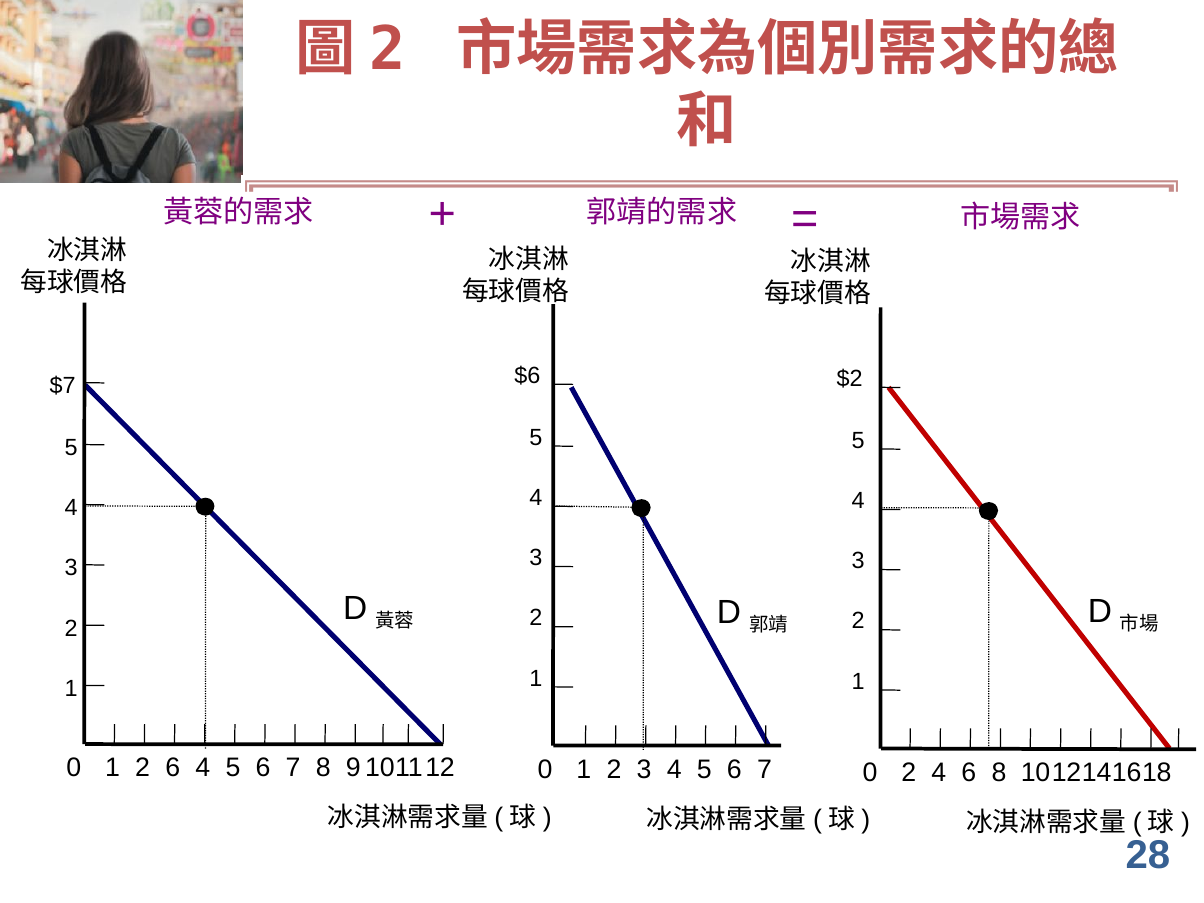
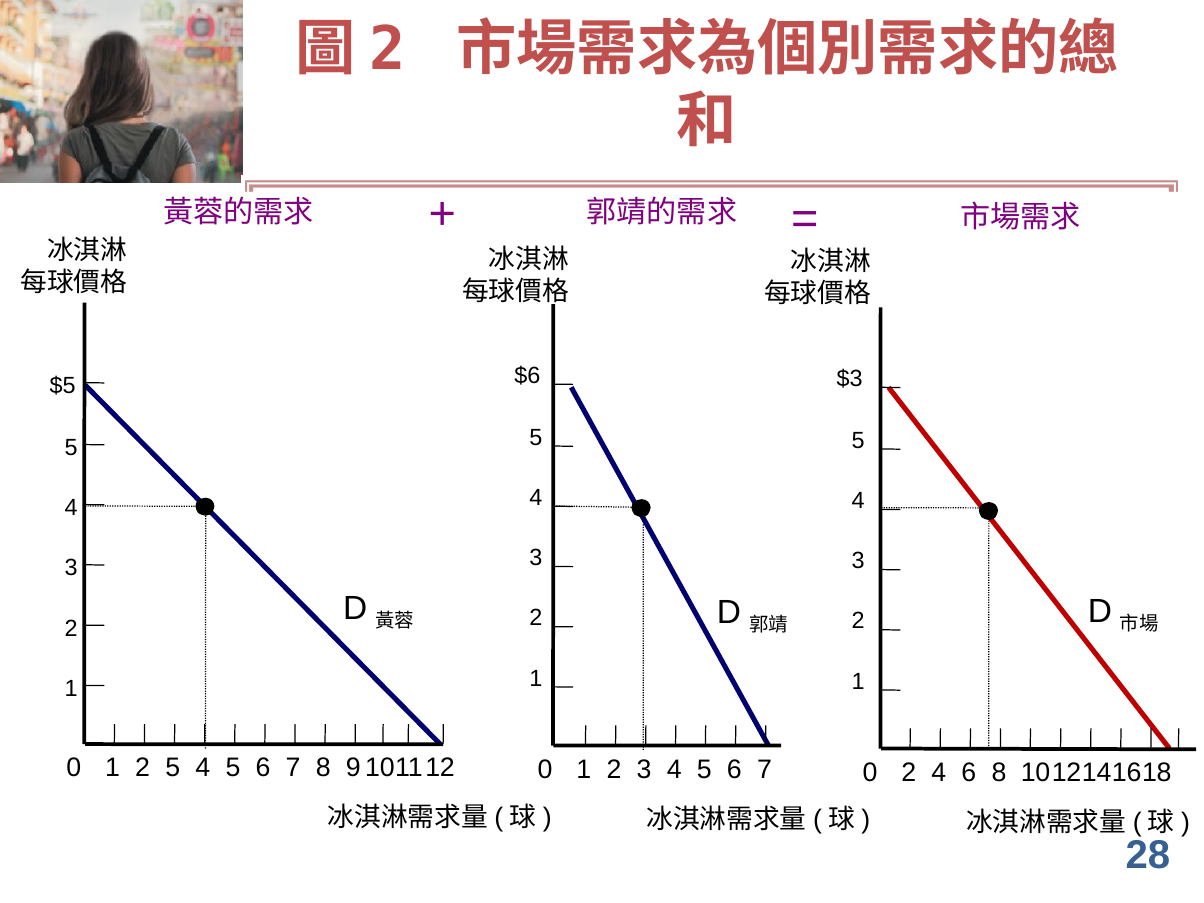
$2: $2 -> $3 (850, 379)
$7: $7 -> $5 (63, 386)
2 6: 6 -> 5 (173, 768)
